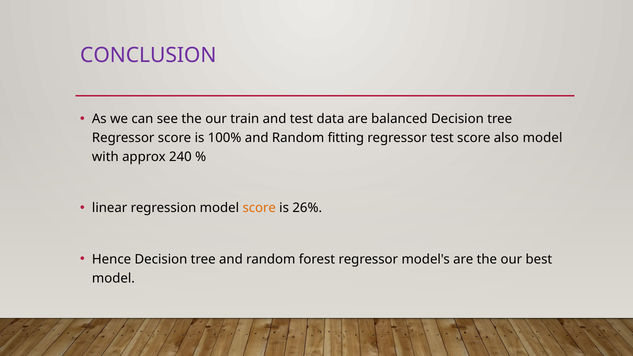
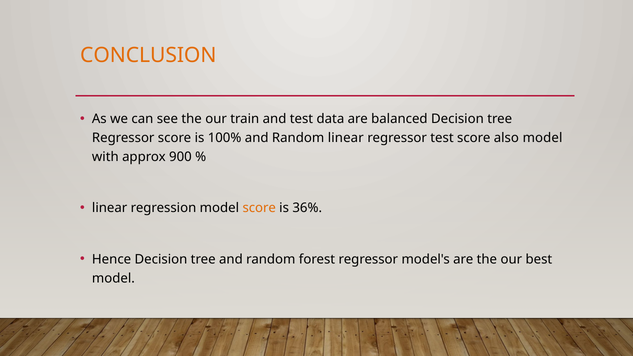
CONCLUSION colour: purple -> orange (148, 55)
Random fitting: fitting -> linear (346, 138)
240: 240 -> 900 (180, 157)
26%: 26% -> 36% (307, 208)
